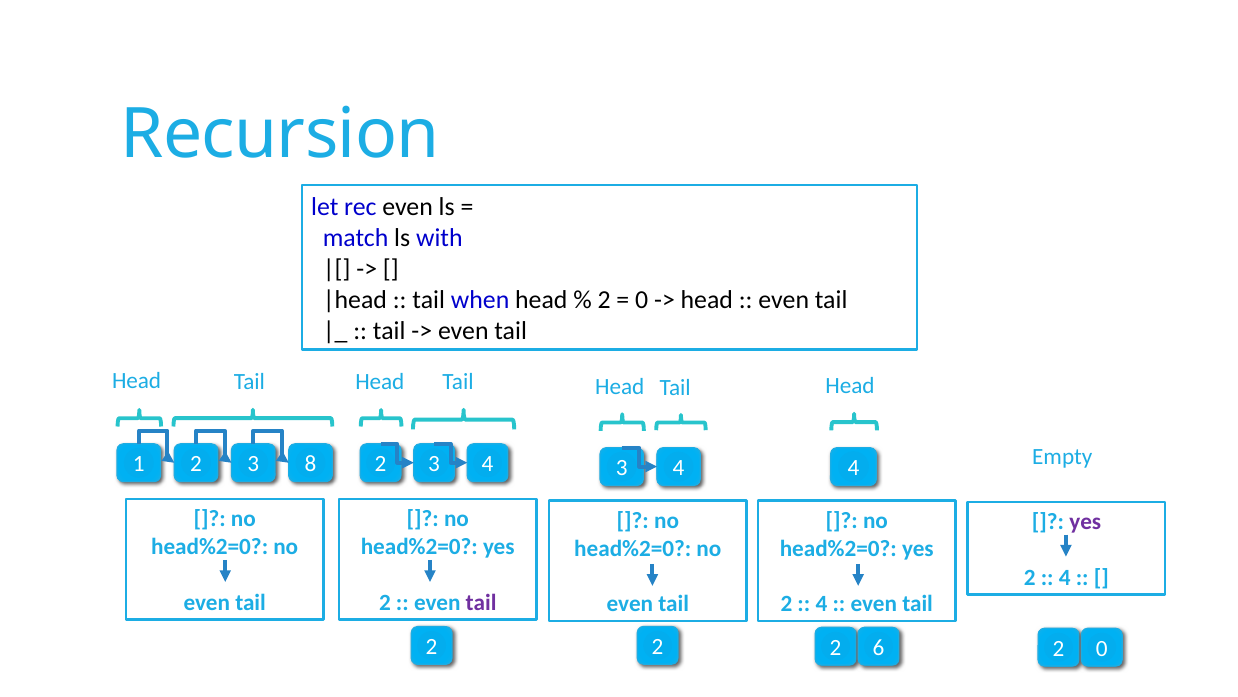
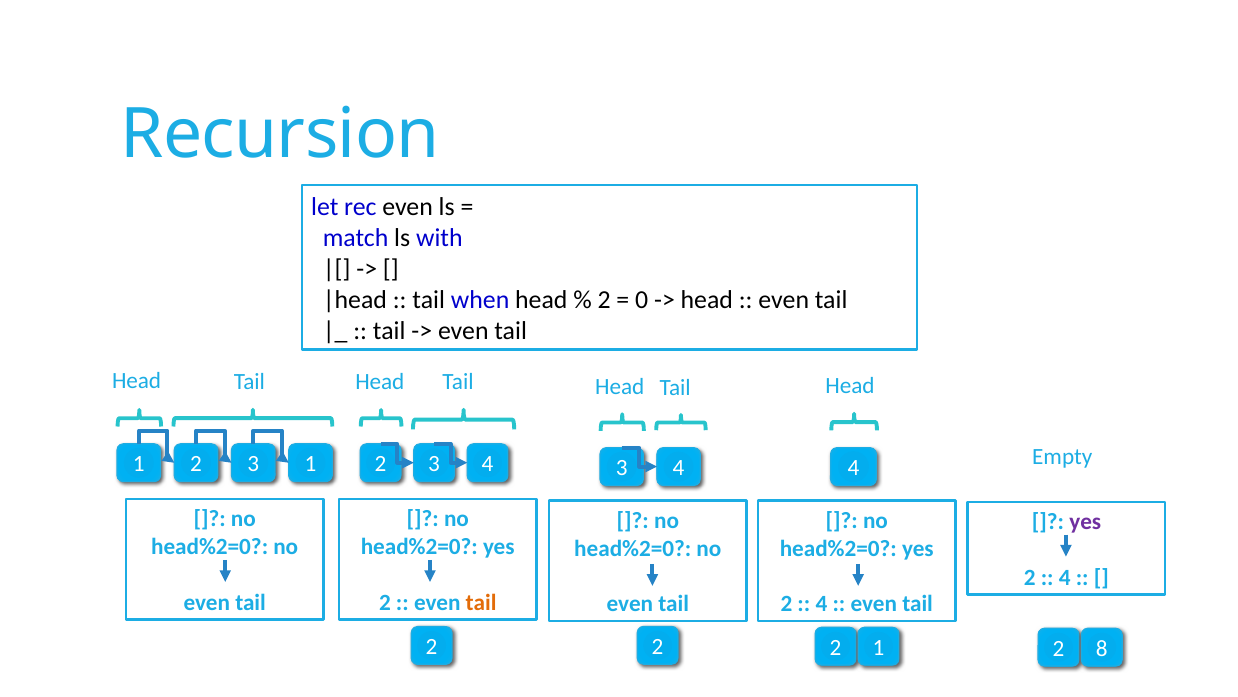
8: 8 -> 1 (310, 464)
tail colour: purple -> orange (481, 602)
2 6: 6 -> 1 (878, 647)
2 0: 0 -> 8 (1102, 648)
